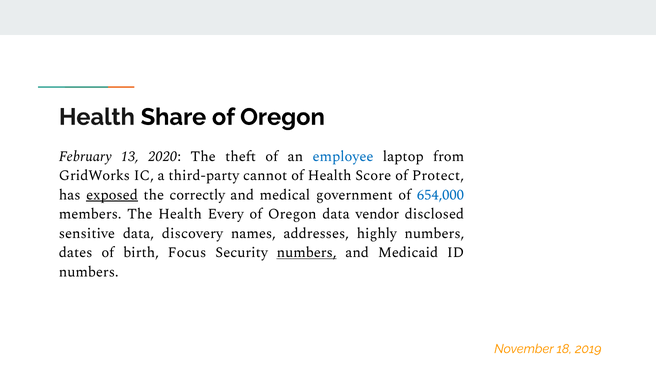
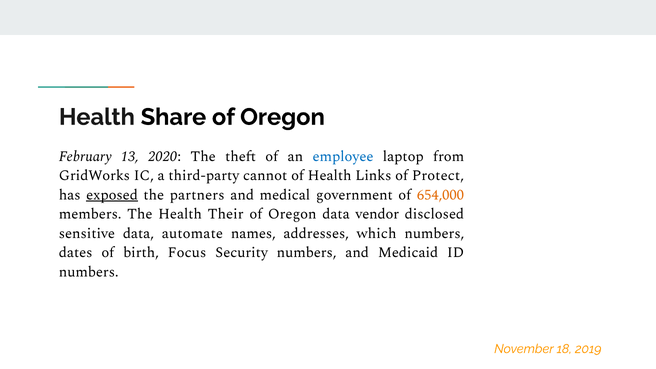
Score: Score -> Links (373, 176)
correctly: correctly -> partners (197, 195)
654,000 colour: blue -> orange (440, 195)
Every: Every -> Their (226, 214)
discovery: discovery -> automate (192, 233)
highly: highly -> which (377, 233)
numbers underline: present -> none (307, 253)
